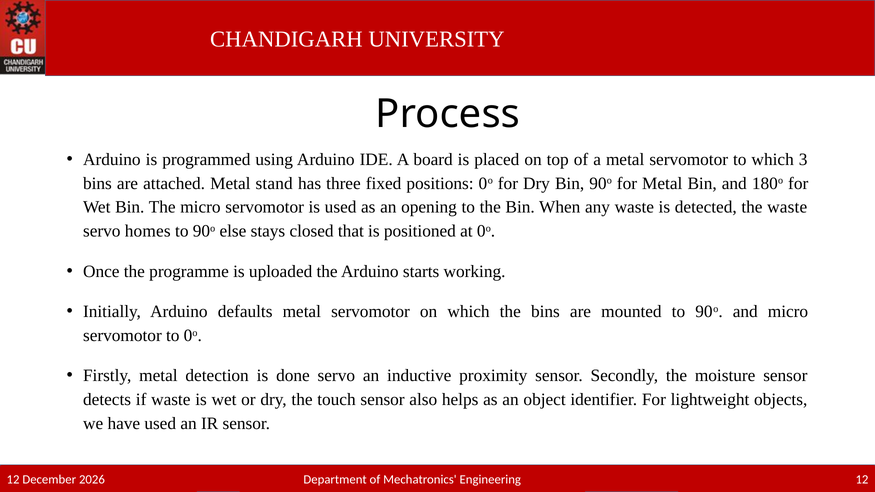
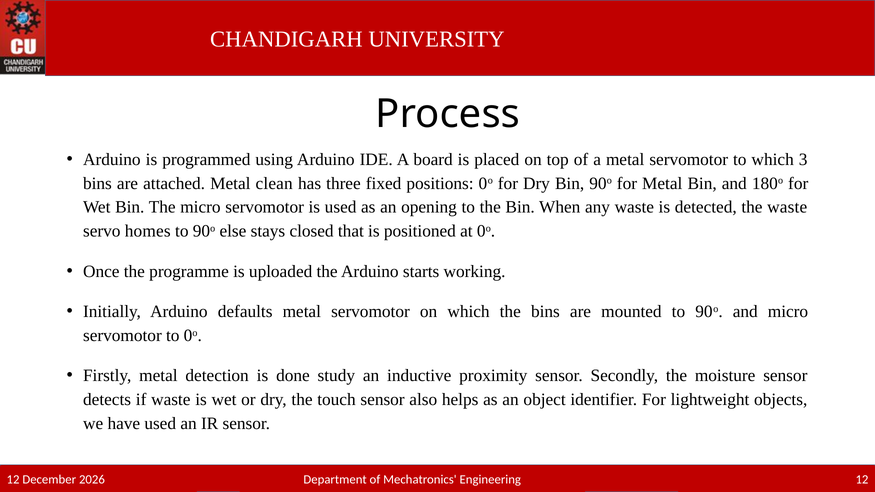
stand: stand -> clean (274, 183)
done servo: servo -> study (336, 376)
